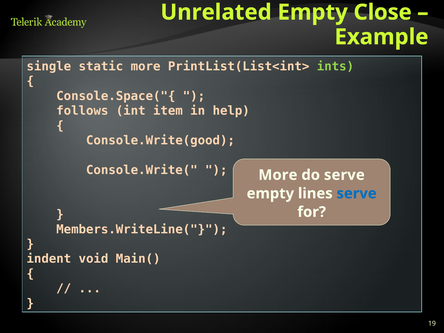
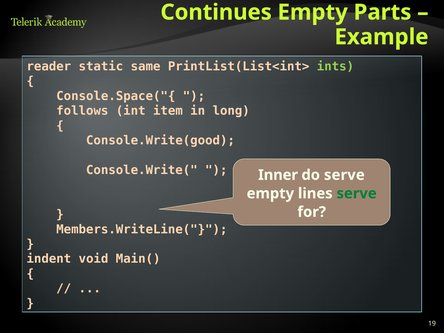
Unrelated: Unrelated -> Continues (216, 12)
Close: Close -> Parts (383, 12)
single: single -> reader (49, 66)
static more: more -> same (146, 66)
help: help -> long (231, 111)
More: More -> Inner (278, 175)
serve colour: blue -> green (357, 193)
